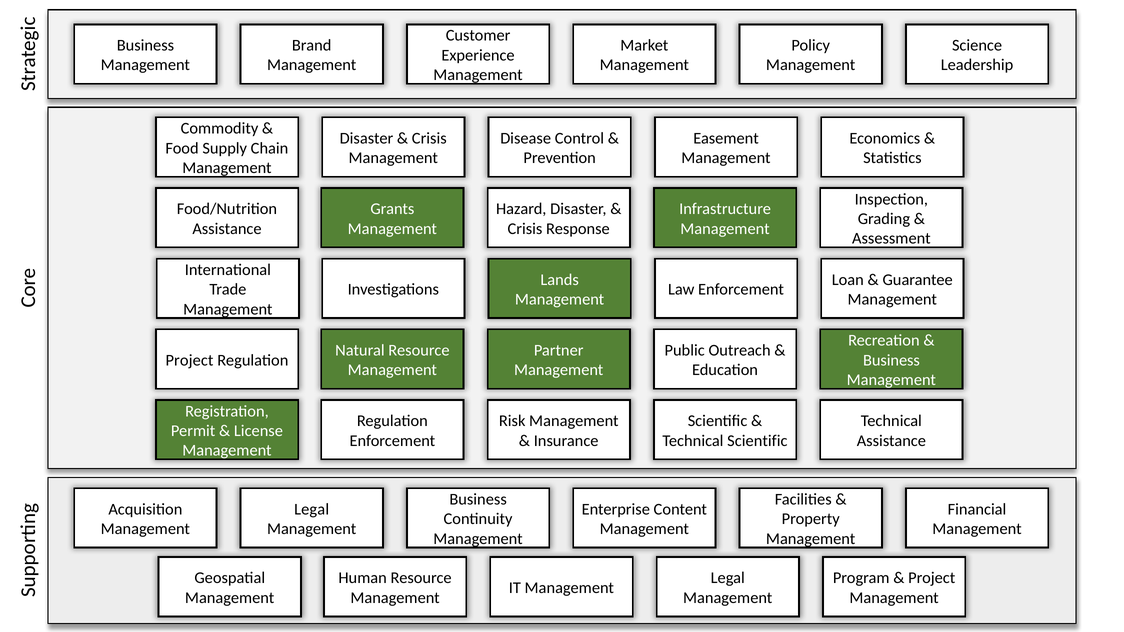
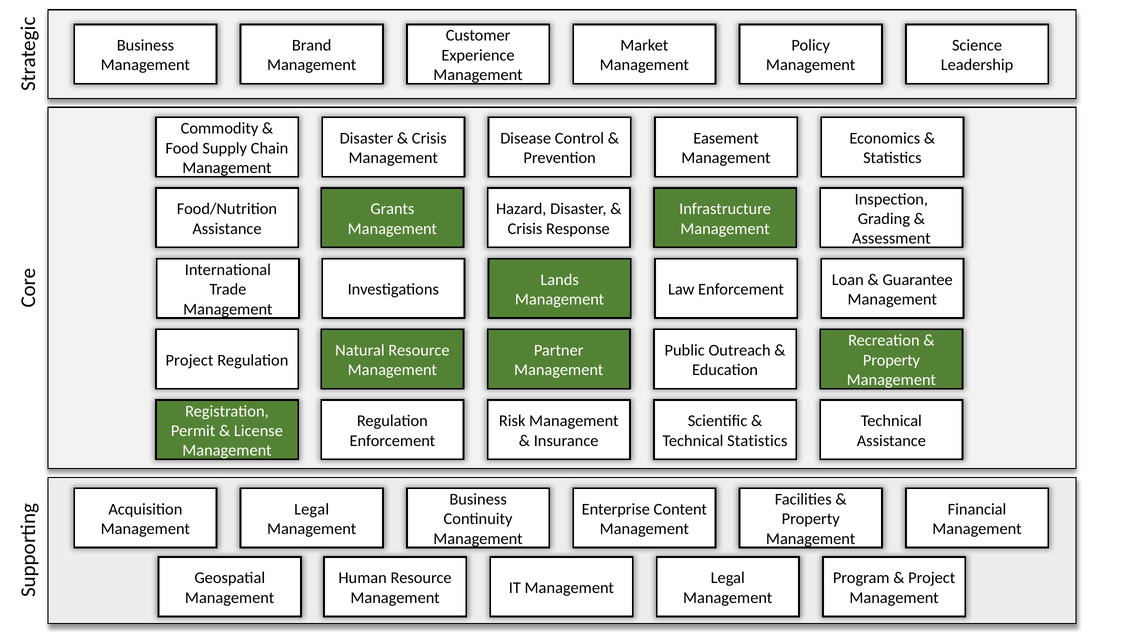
Business: Business -> Property (891, 360)
Technical Scientific: Scientific -> Statistics (757, 441)
